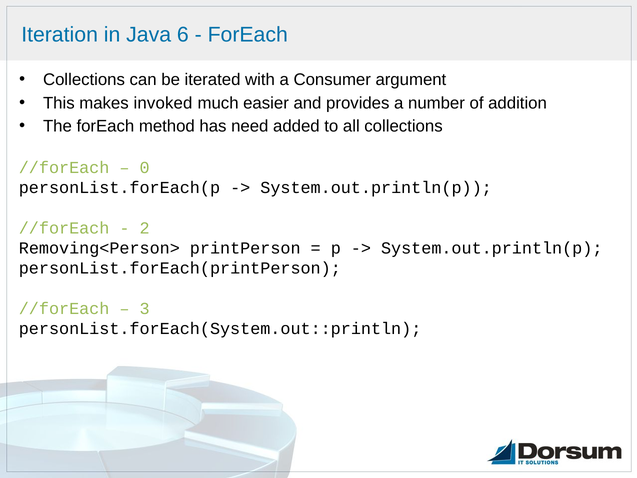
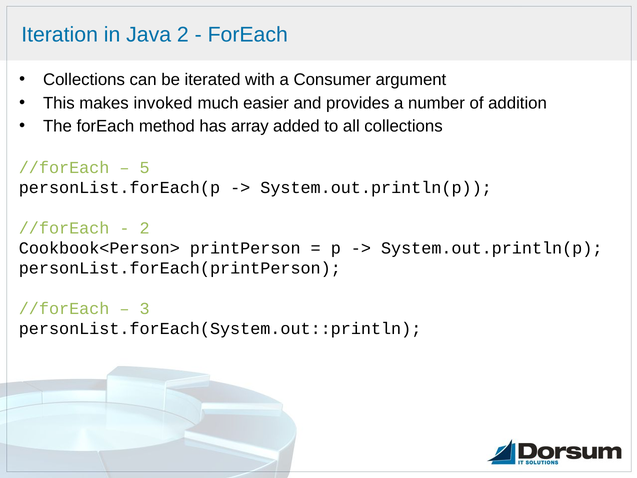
Java 6: 6 -> 2 (183, 35)
need: need -> array (250, 126)
0: 0 -> 5 (145, 167)
Removing<Person>: Removing<Person> -> Cookbook<Person> (99, 248)
